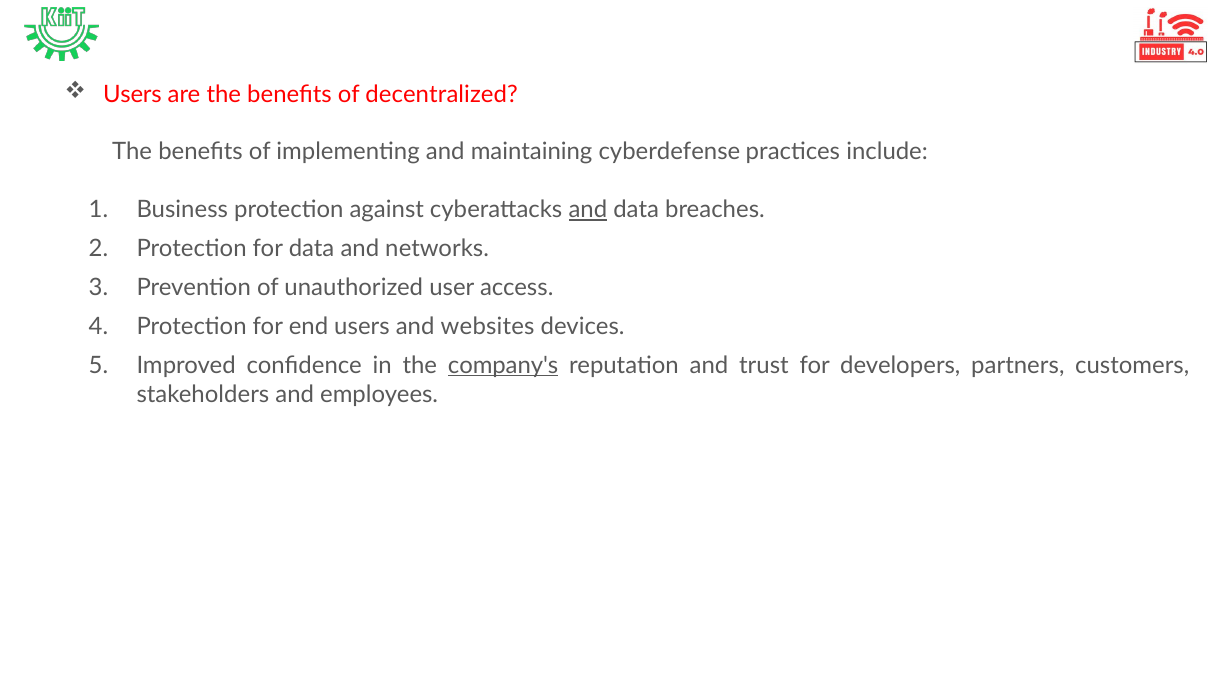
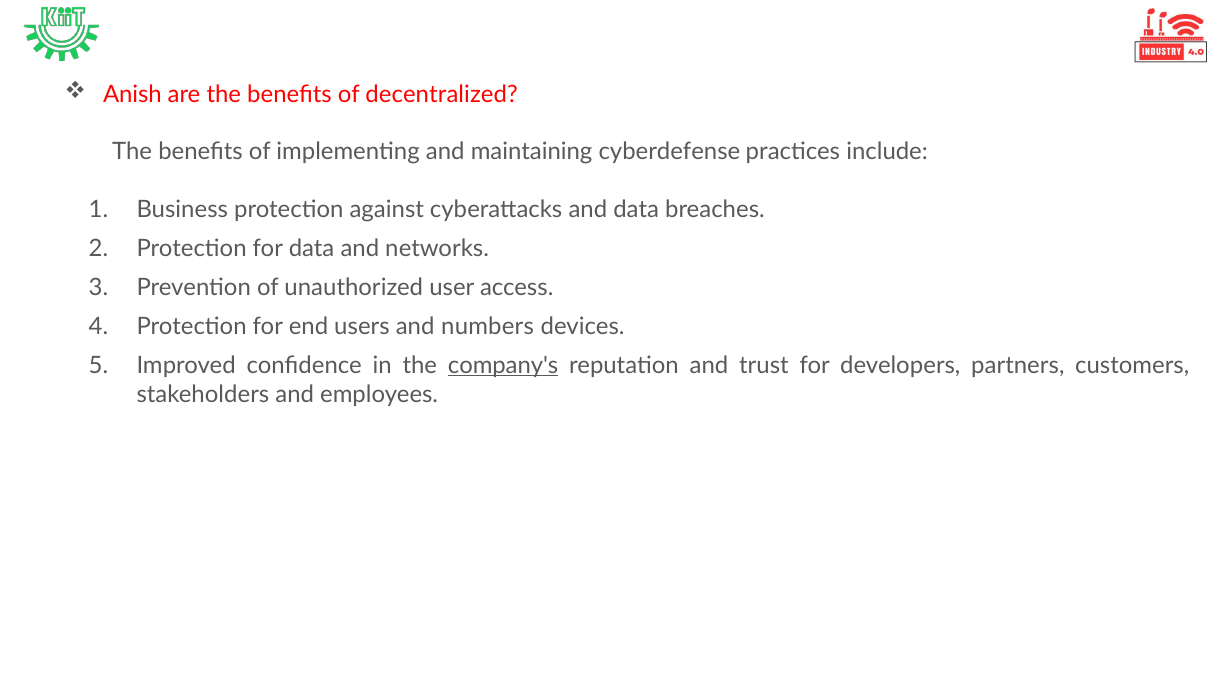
Users: Users -> Anish (132, 95)
and underline: present -> none (588, 209)
websites: websites -> numbers (488, 326)
